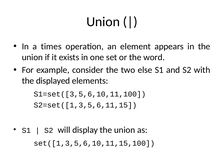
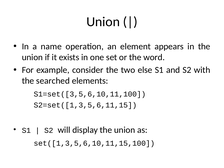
times: times -> name (51, 46)
displayed: displayed -> searched (53, 81)
